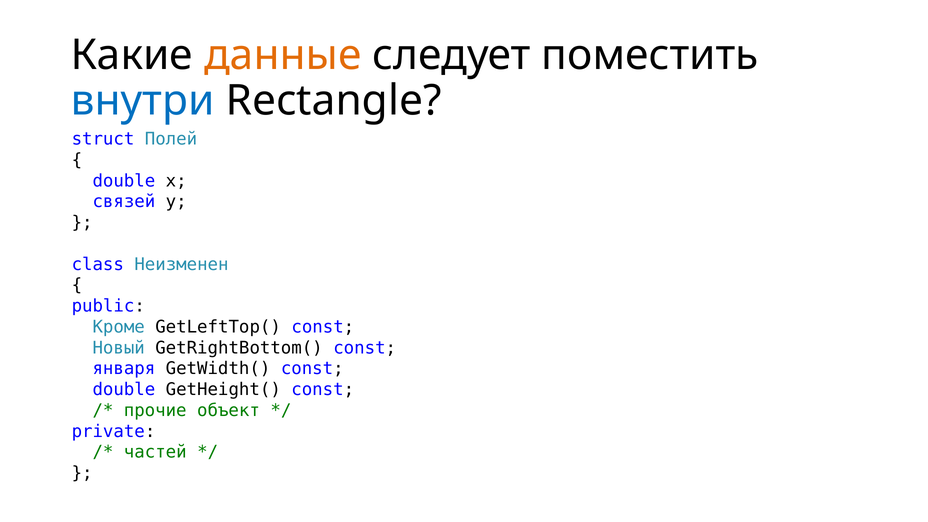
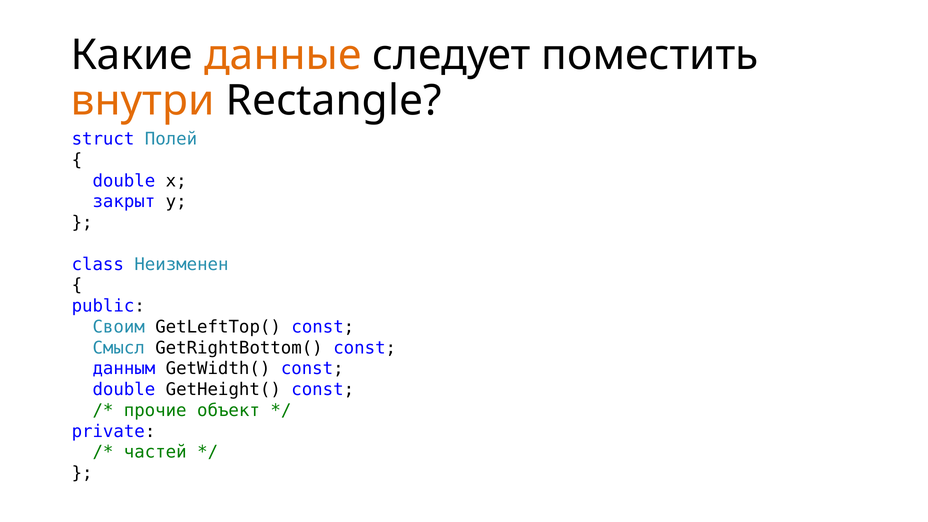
внутри colour: blue -> orange (143, 101)
связей: связей -> закрыт (124, 202)
Кроме: Кроме -> Своим (119, 327)
Новый: Новый -> Смысл (119, 348)
января: января -> данным (124, 369)
